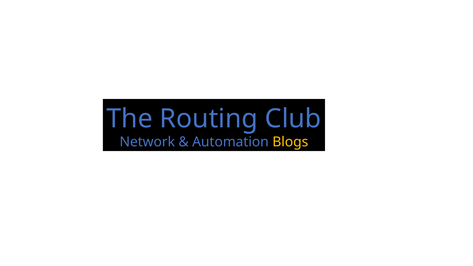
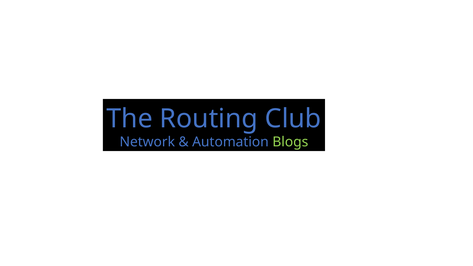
Blogs colour: yellow -> light green (290, 142)
